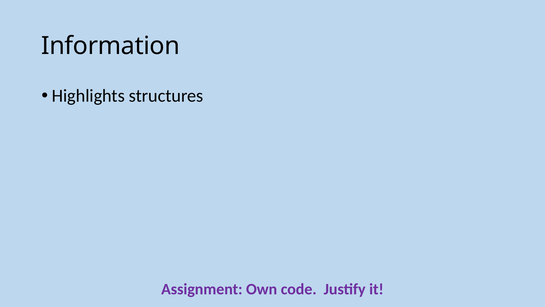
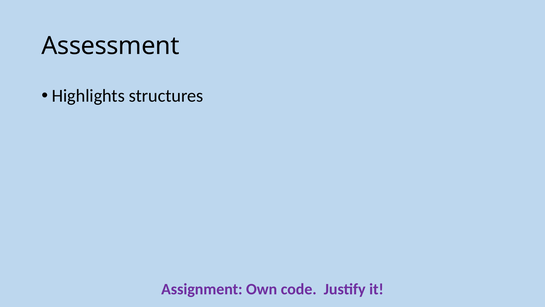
Information: Information -> Assessment (111, 46)
